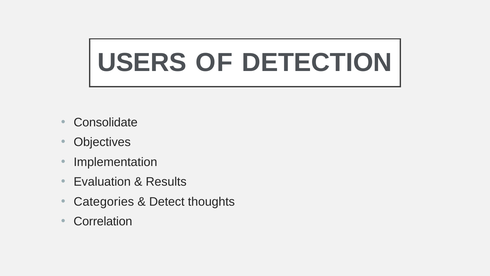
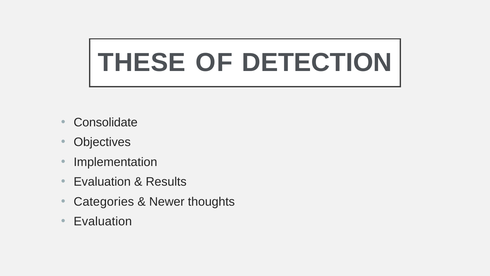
USERS: USERS -> THESE (142, 62)
Detect: Detect -> Newer (167, 201)
Correlation: Correlation -> Evaluation (103, 221)
